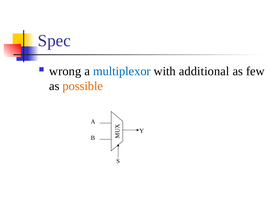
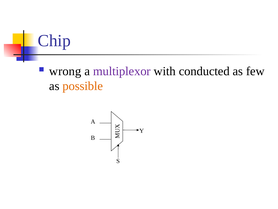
Spec: Spec -> Chip (54, 41)
multiplexor colour: blue -> purple (122, 71)
additional: additional -> conducted (204, 71)
